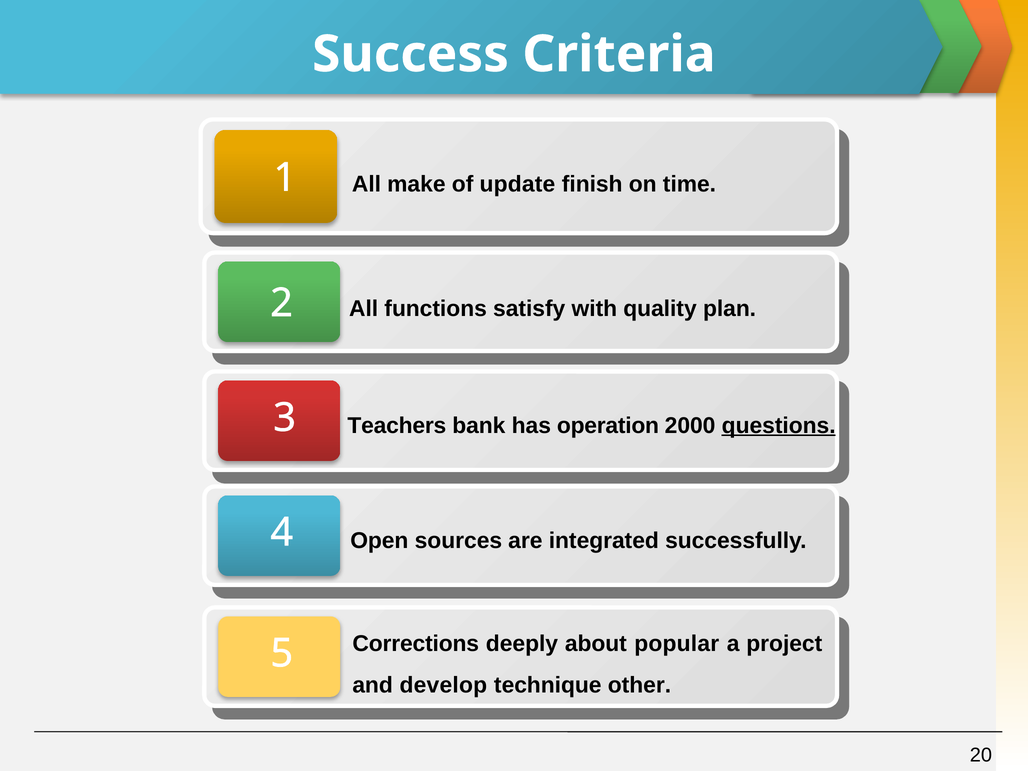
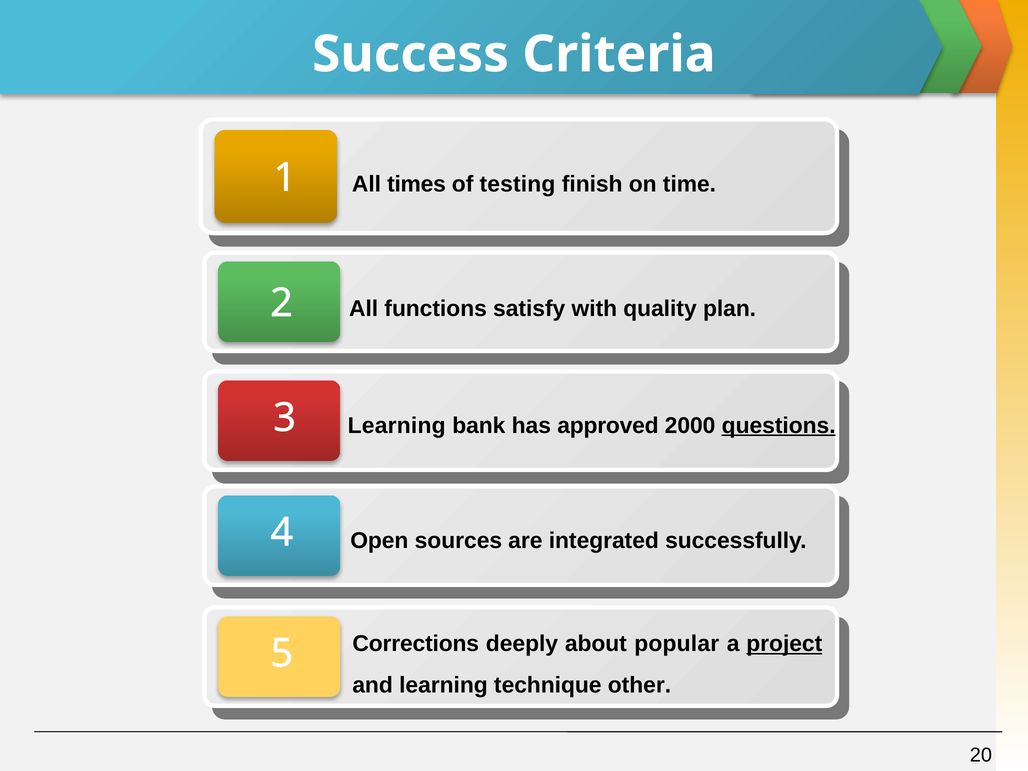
make: make -> times (416, 184)
update: update -> testing (517, 184)
Teachers: Teachers -> Learning (397, 425)
operation: operation -> approved (608, 425)
project underline: none -> present (784, 644)
and develop: develop -> learning (443, 685)
